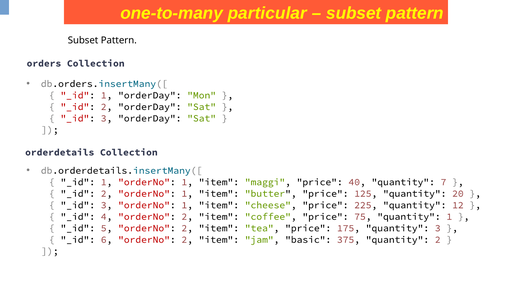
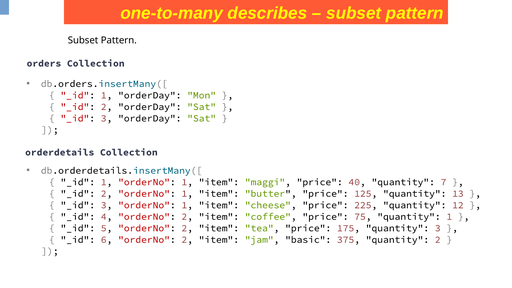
particular: particular -> describes (267, 13)
20: 20 -> 13 (458, 194)
